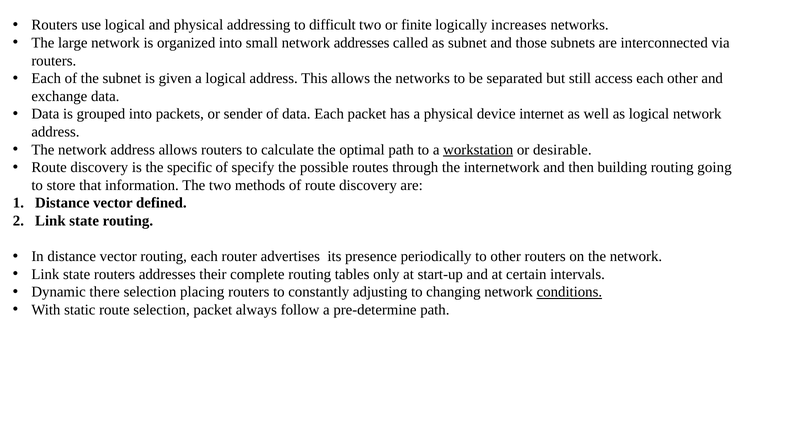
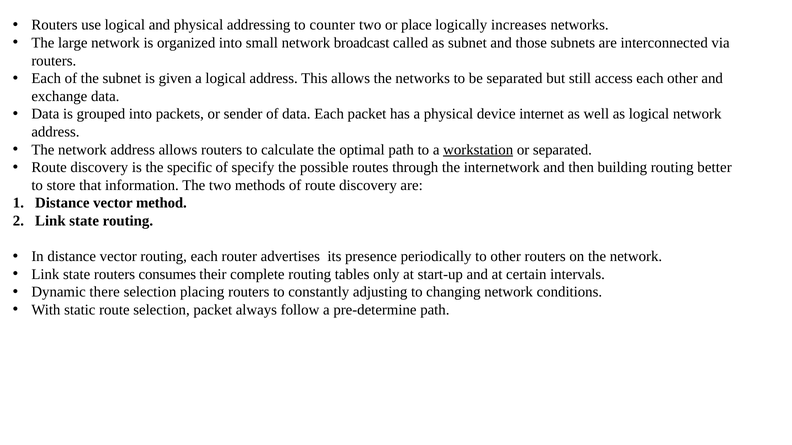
difficult: difficult -> counter (332, 25)
finite: finite -> place (416, 25)
network addresses: addresses -> broadcast (362, 43)
or desirable: desirable -> separated (562, 150)
going: going -> better (715, 168)
defined: defined -> method (161, 203)
routers addresses: addresses -> consumes (167, 275)
conditions underline: present -> none (569, 292)
